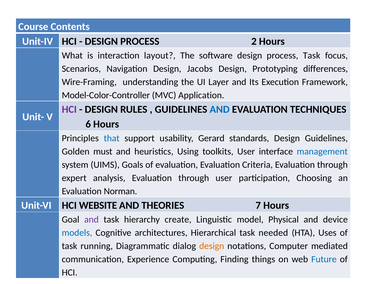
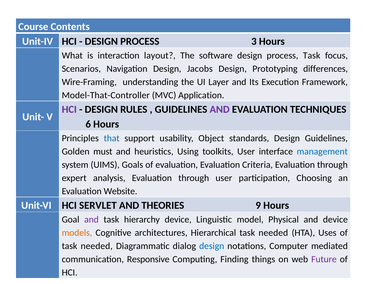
2: 2 -> 3 (254, 42)
Model-Color-Controller: Model-Color-Controller -> Model-That-Controller (106, 95)
AND colour: blue -> purple (220, 110)
Gerard: Gerard -> Object (211, 138)
Norman: Norman -> Website (120, 192)
WEBSITE: WEBSITE -> SERVLET (98, 206)
7: 7 -> 9 (258, 206)
hierarchy create: create -> device (178, 220)
models colour: blue -> orange (77, 233)
running: running -> needed (97, 246)
design colour: orange -> blue (212, 246)
Experience: Experience -> Responsive (148, 260)
Future colour: blue -> purple (324, 260)
